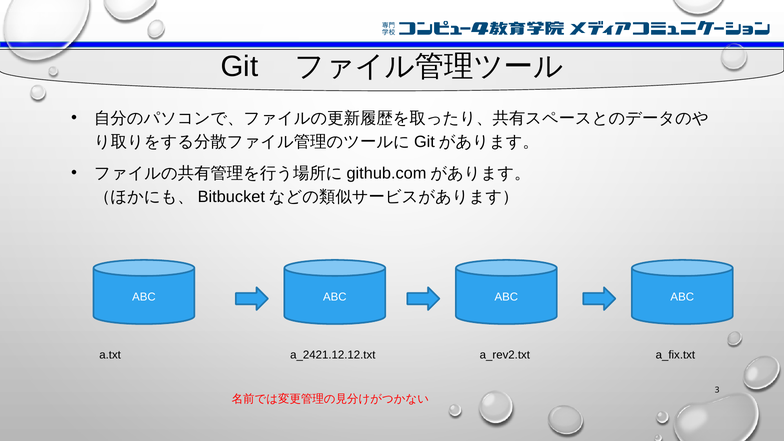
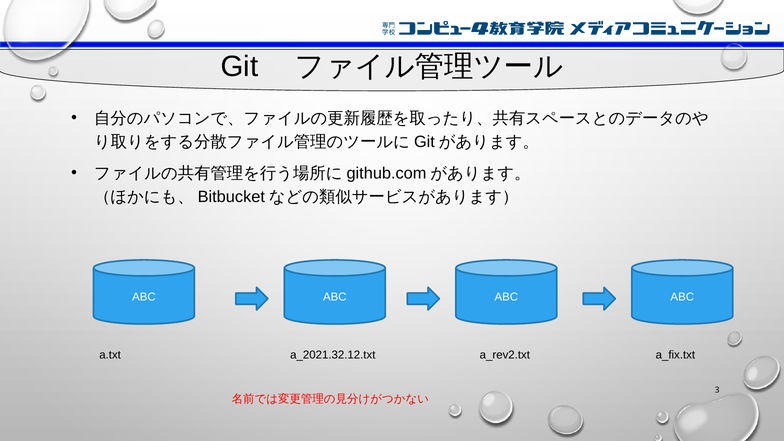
a_2421.12.12.txt: a_2421.12.12.txt -> a_2021.32.12.txt (333, 355)
